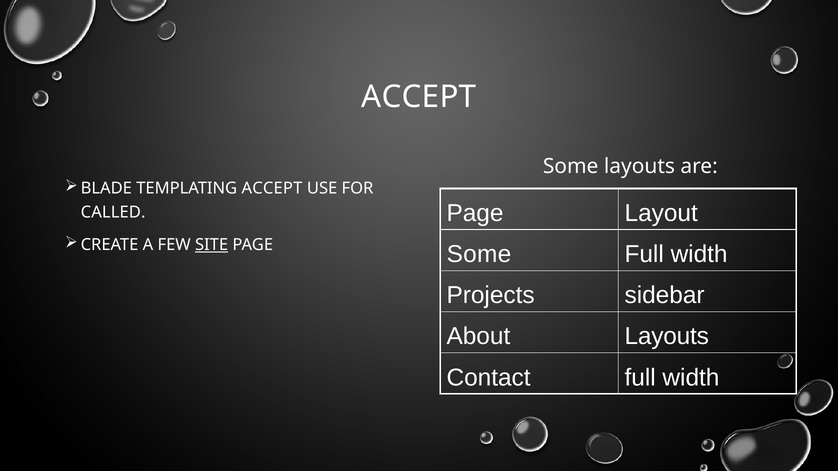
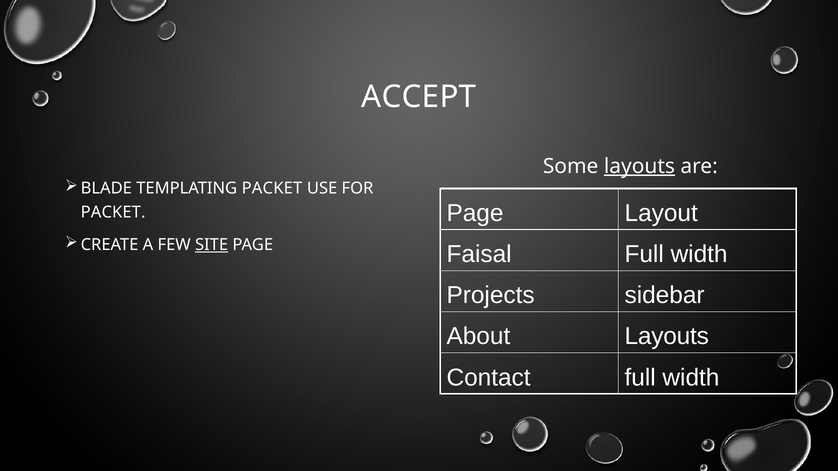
layouts underline: none -> present (639, 166)
TEMPLATING ACCEPT: ACCEPT -> PACKET (272, 189)
CALLED: CALLED -> PACKET (113, 212)
Some: Some -> Faisal (479, 254)
